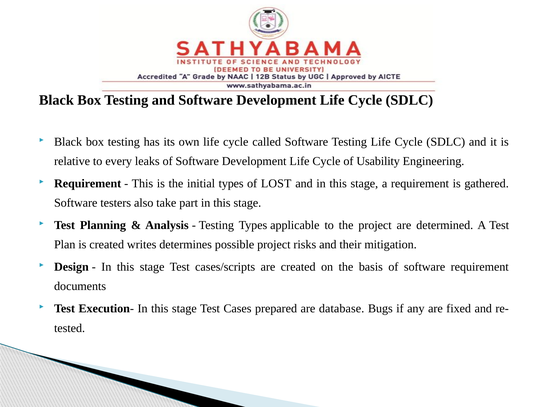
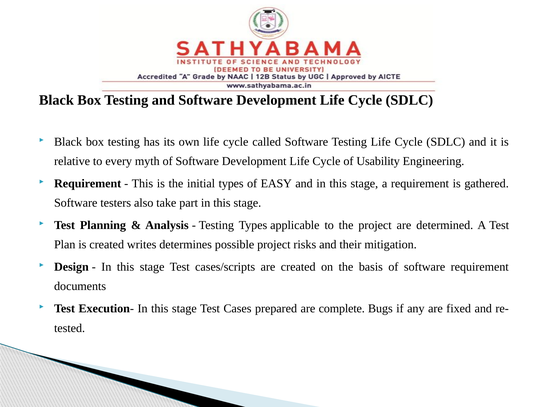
leaks: leaks -> myth (147, 161)
LOST: LOST -> EASY (276, 183)
database: database -> complete (342, 308)
